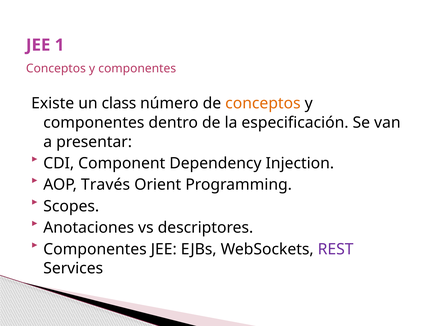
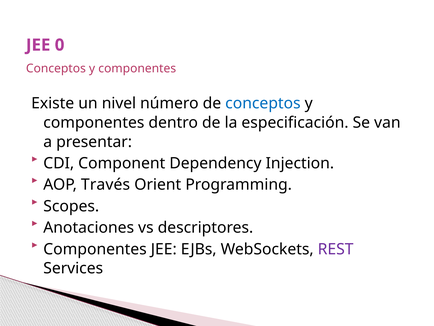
1: 1 -> 0 (60, 45)
class: class -> nivel (119, 103)
conceptos colour: orange -> blue (263, 103)
